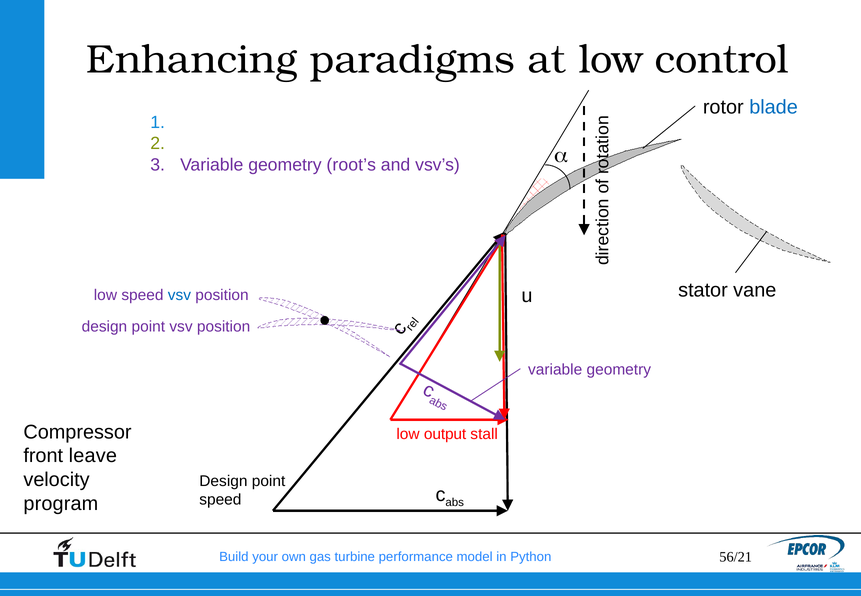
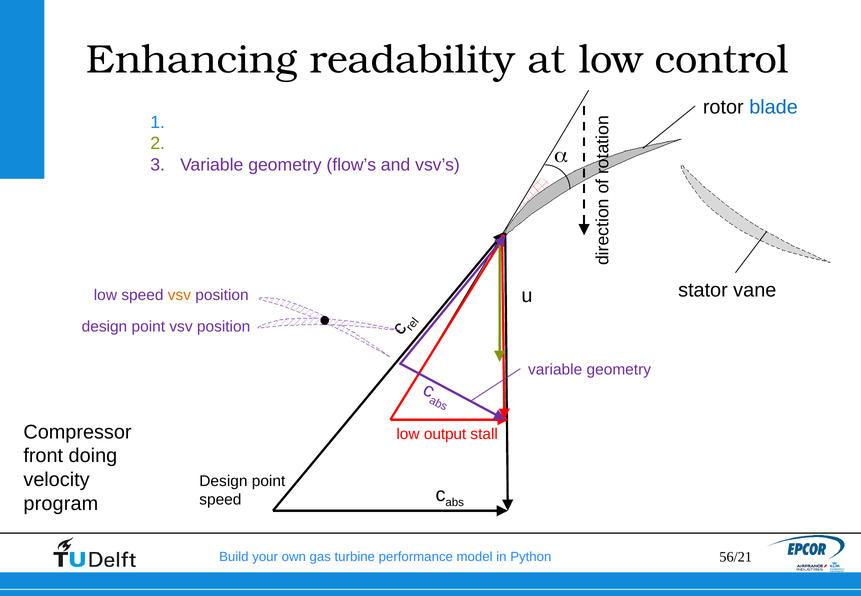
paradigms: paradigms -> readability (412, 60)
root’s: root’s -> flow’s (351, 165)
vsv colour: blue -> orange (179, 295)
leave: leave -> doing (93, 456)
